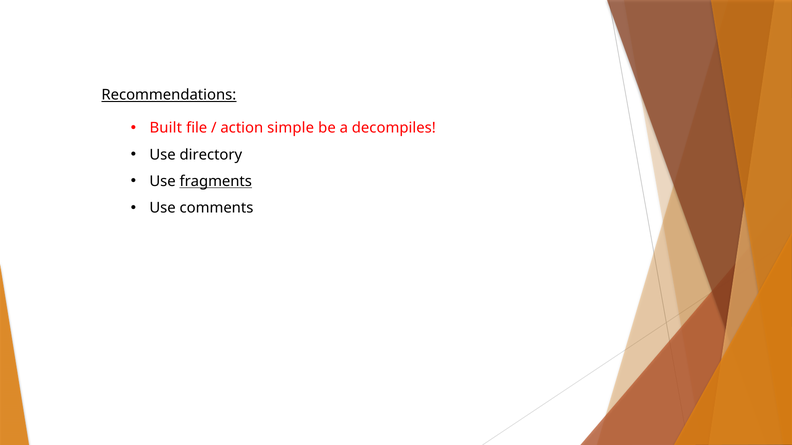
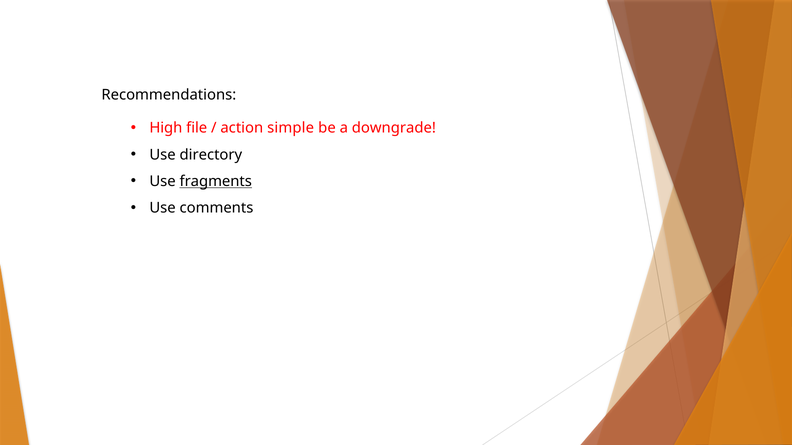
Recommendations underline: present -> none (169, 95)
Built: Built -> High (166, 128)
decompiles: decompiles -> downgrade (394, 128)
